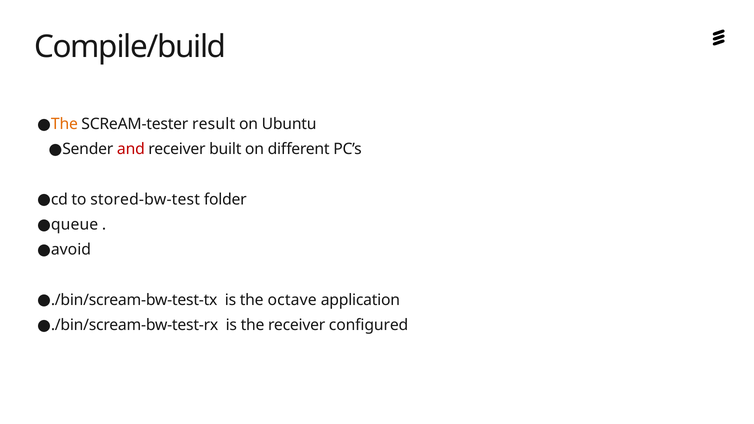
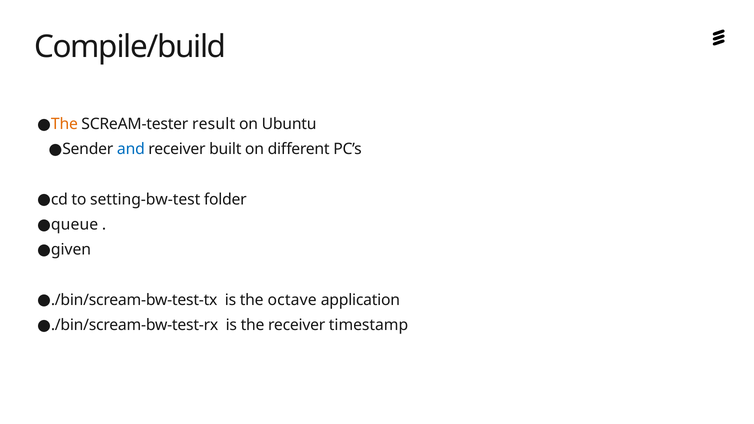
and colour: red -> blue (131, 149)
stored-bw-test: stored-bw-test -> setting-bw-test (145, 199)
avoid: avoid -> given (71, 250)
configured: configured -> timestamp (369, 325)
